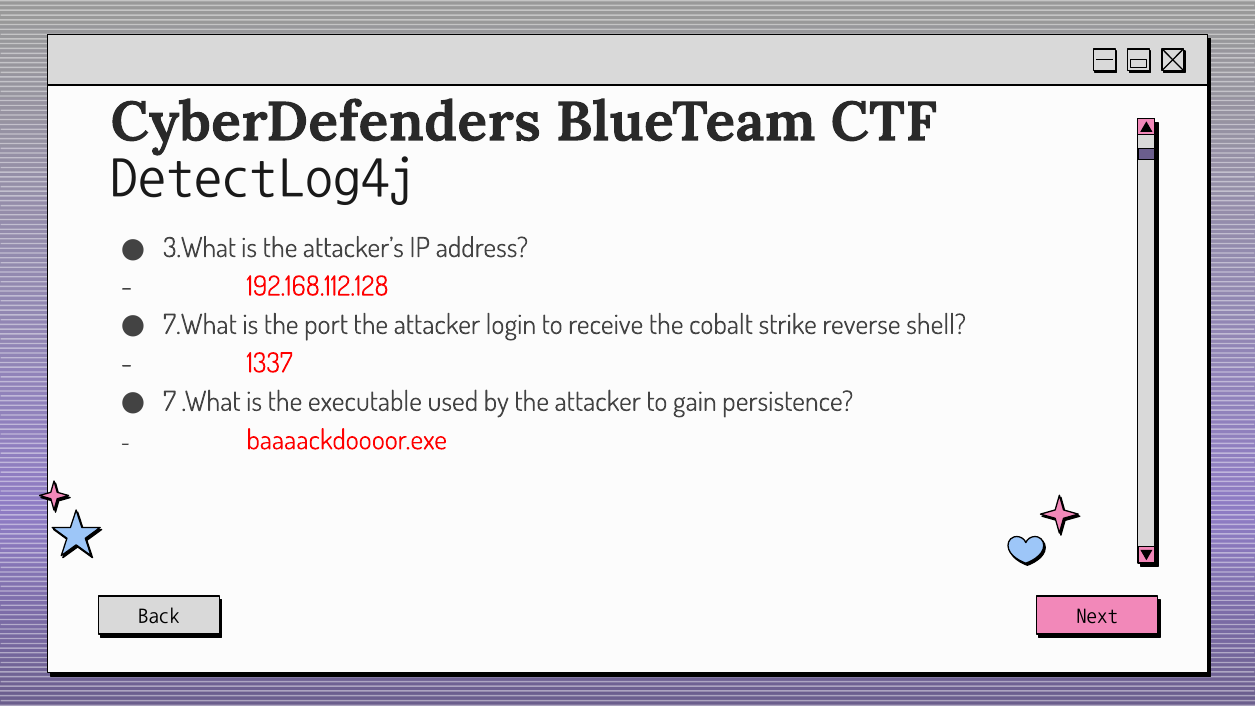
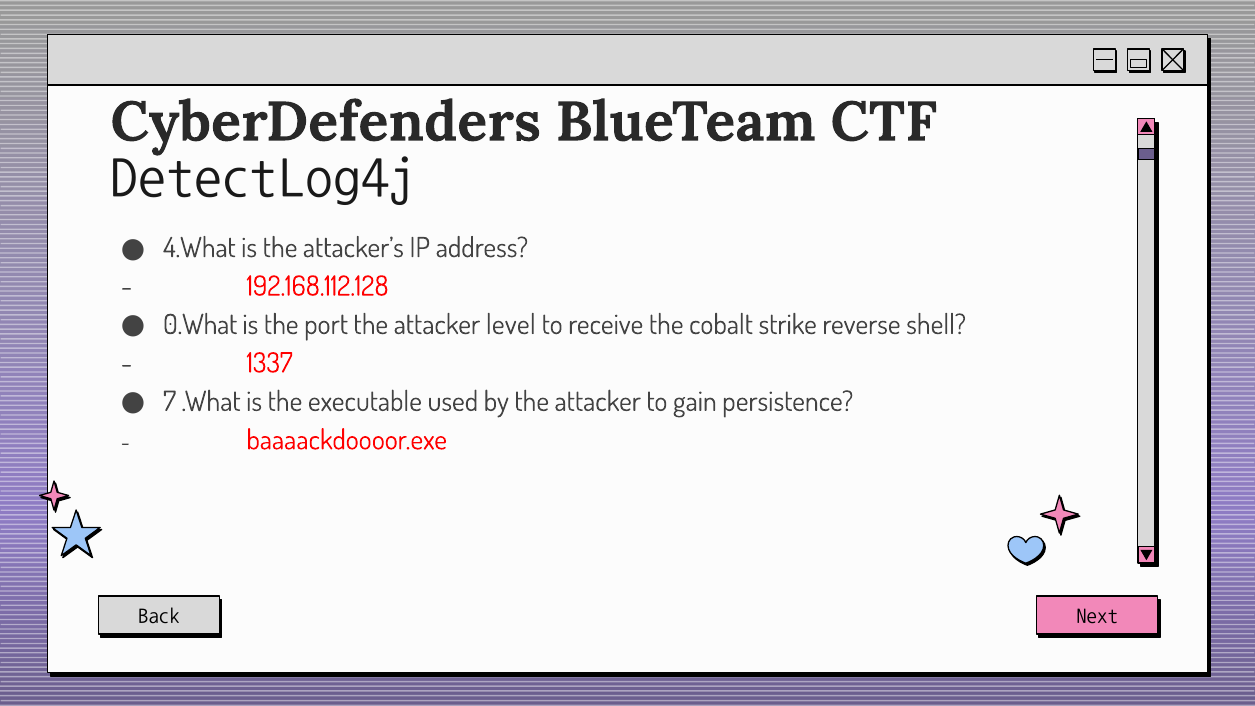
3.What: 3.What -> 4.What (199, 248)
7.What: 7.What -> 0.What (200, 325)
login: login -> level (511, 325)
